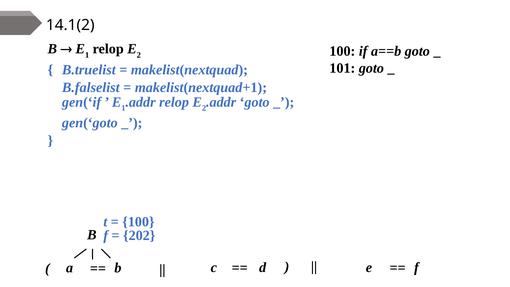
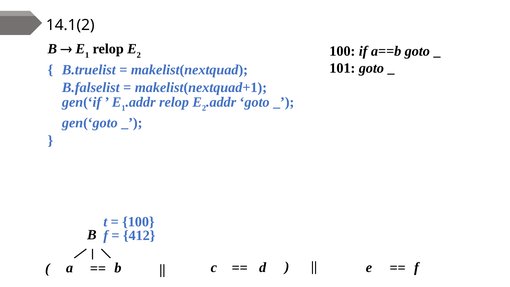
202: 202 -> 412 (139, 235)
